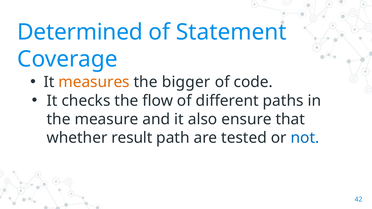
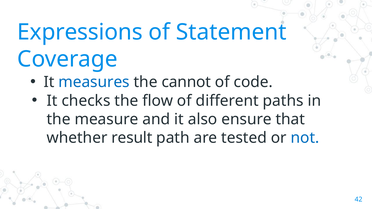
Determined: Determined -> Expressions (80, 32)
measures colour: orange -> blue (94, 82)
bigger: bigger -> cannot (186, 82)
